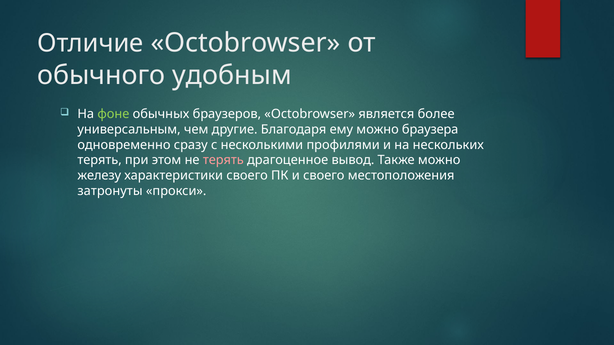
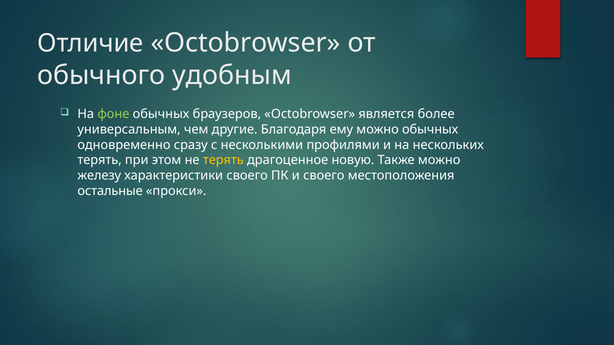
можно браузера: браузера -> обычных (430, 130)
терять colour: pink -> yellow (223, 160)
вывод: вывод -> новую (353, 160)
затронуты: затронуты -> остальные (110, 191)
